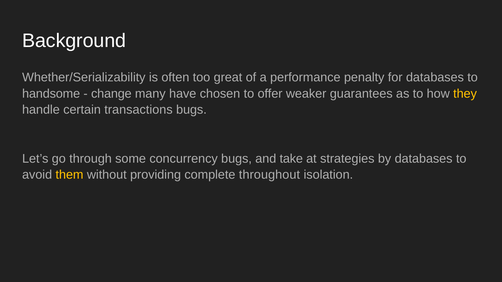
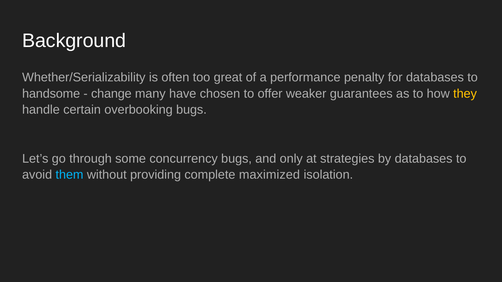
transactions: transactions -> overbooking (139, 110)
take: take -> only (291, 159)
them colour: yellow -> light blue (70, 175)
throughout: throughout -> maximized (269, 175)
